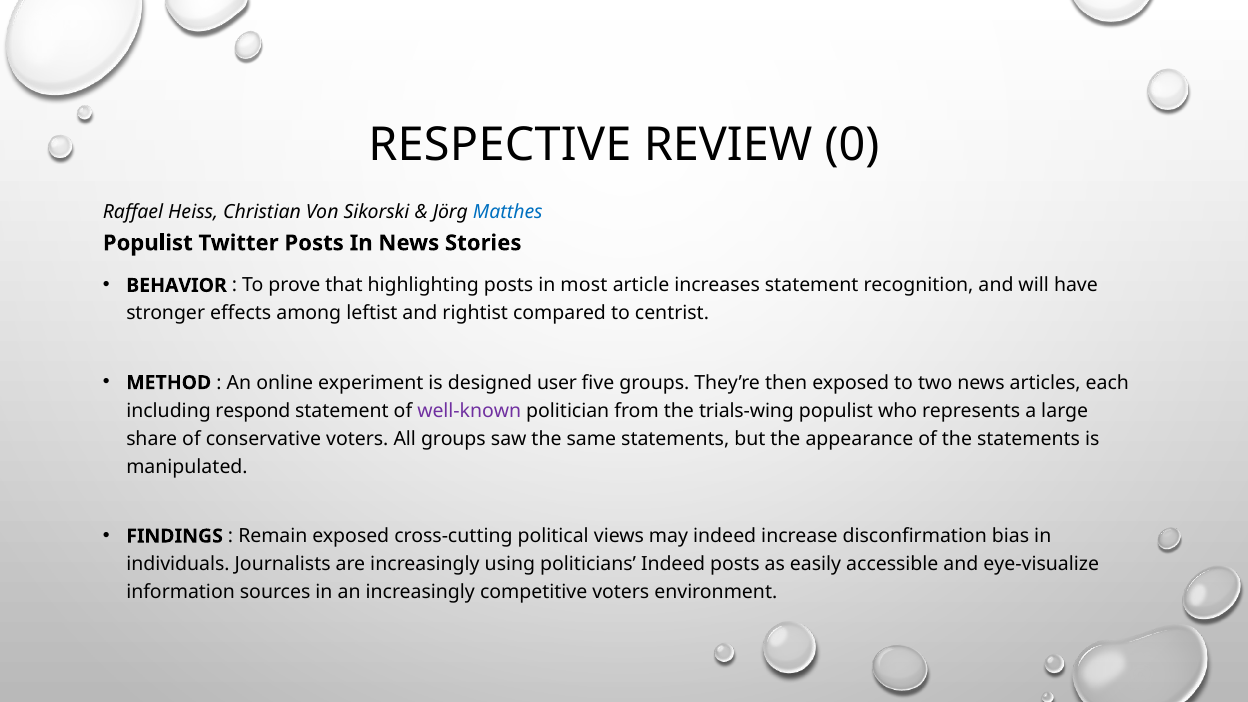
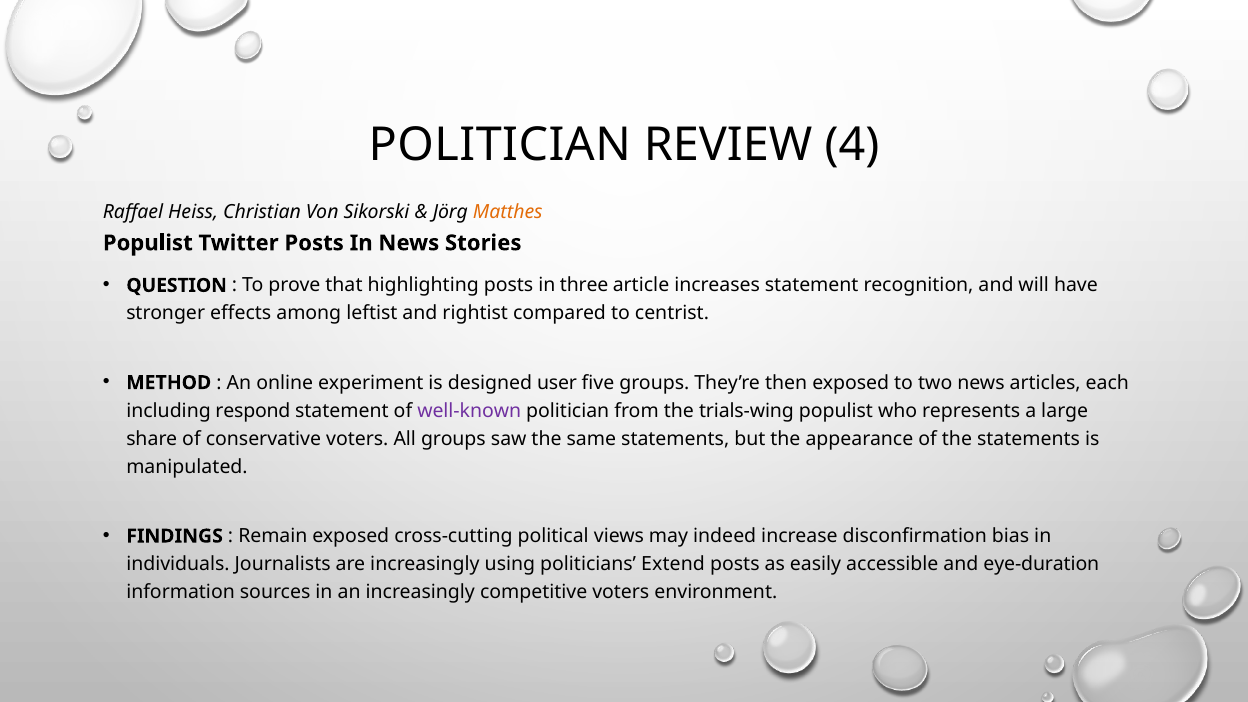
RESPECTIVE: RESPECTIVE -> POLITICIAN (500, 145)
0: 0 -> 4 (852, 145)
Matthes colour: blue -> orange (508, 213)
BEHAVIOR: BEHAVIOR -> QUESTION (177, 285)
most: most -> three (584, 285)
politicians Indeed: Indeed -> Extend (673, 564)
eye-visualize: eye-visualize -> eye-duration (1041, 564)
